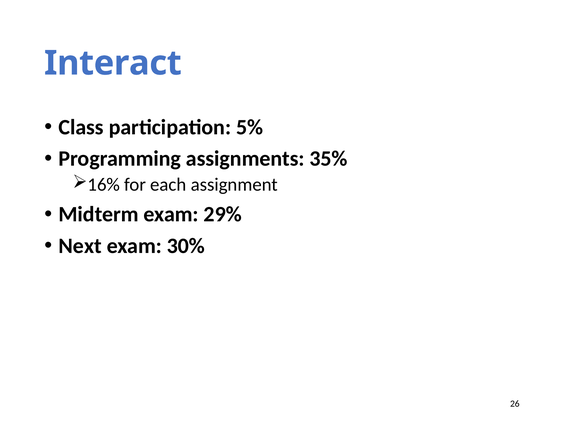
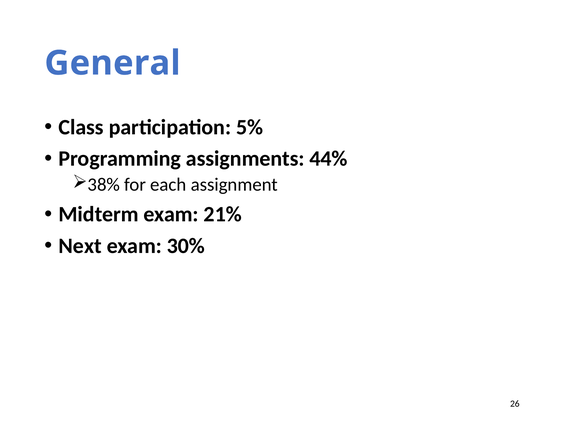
Interact: Interact -> General (113, 63)
35%: 35% -> 44% (328, 159)
16%: 16% -> 38% (104, 185)
29%: 29% -> 21% (223, 214)
